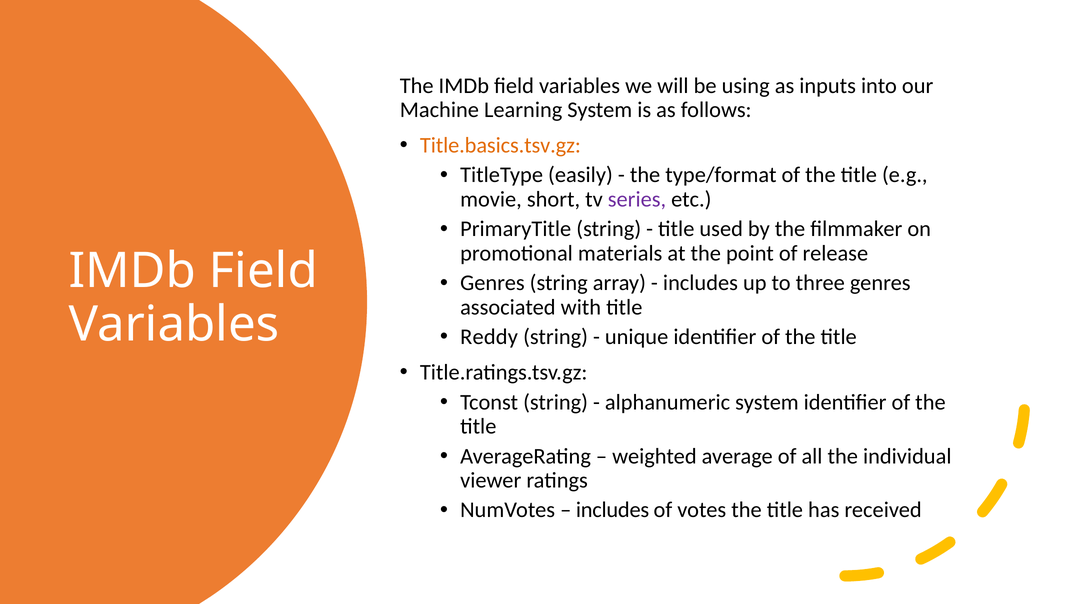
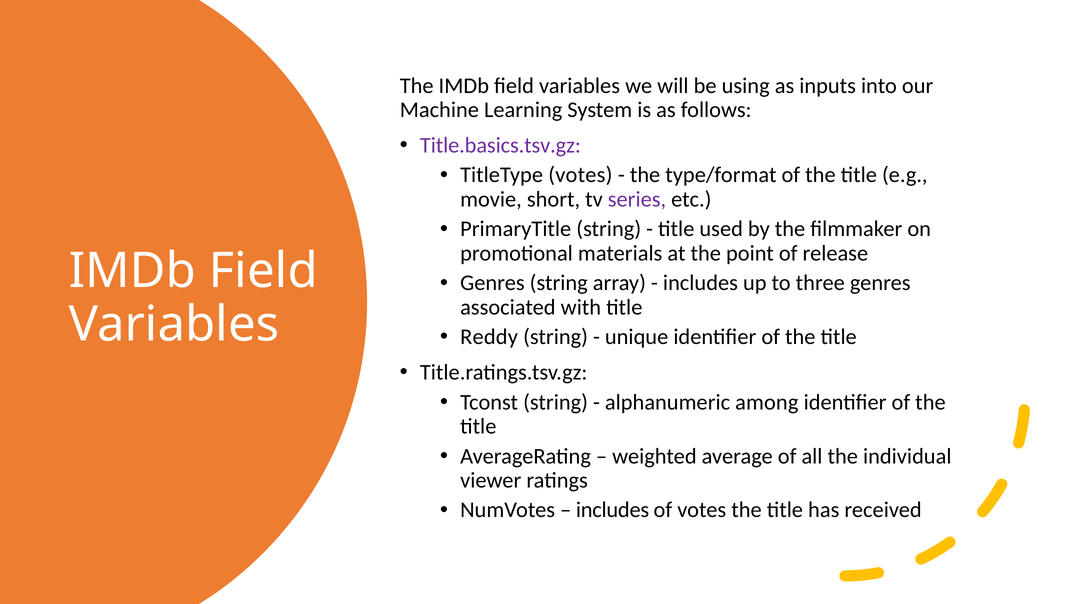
Title.basics.tsv.gz colour: orange -> purple (500, 145)
TitleType easily: easily -> votes (580, 175)
alphanumeric system: system -> among (767, 402)
